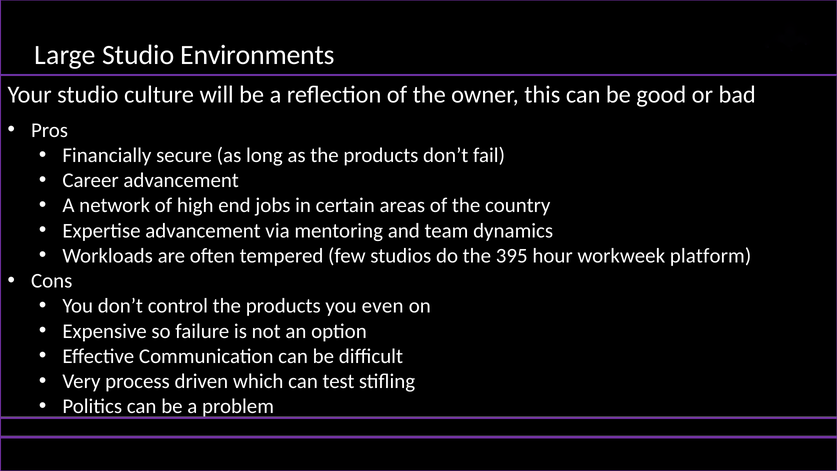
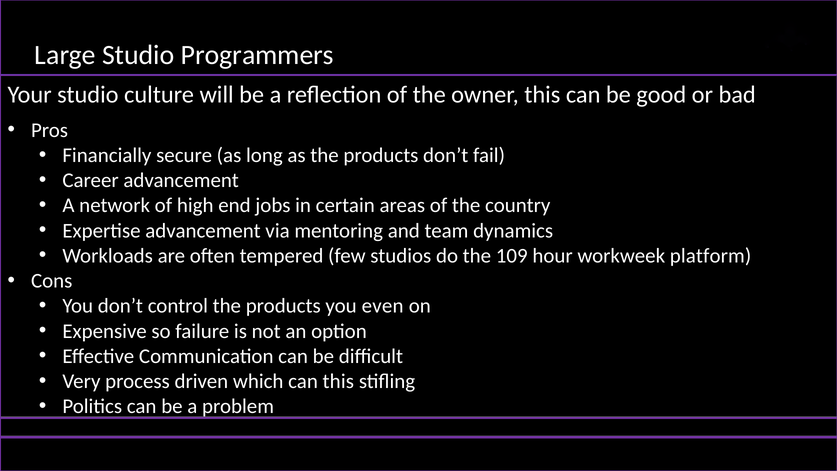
Environments: Environments -> Programmers (257, 55)
395: 395 -> 109 (512, 256)
can test: test -> this (338, 381)
